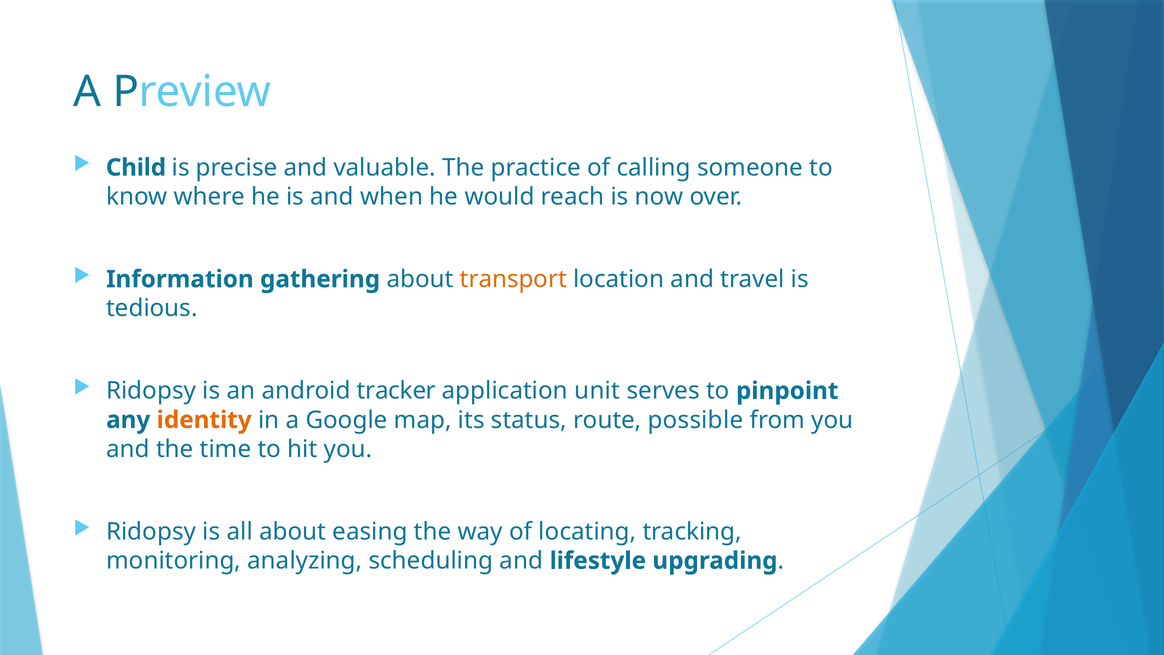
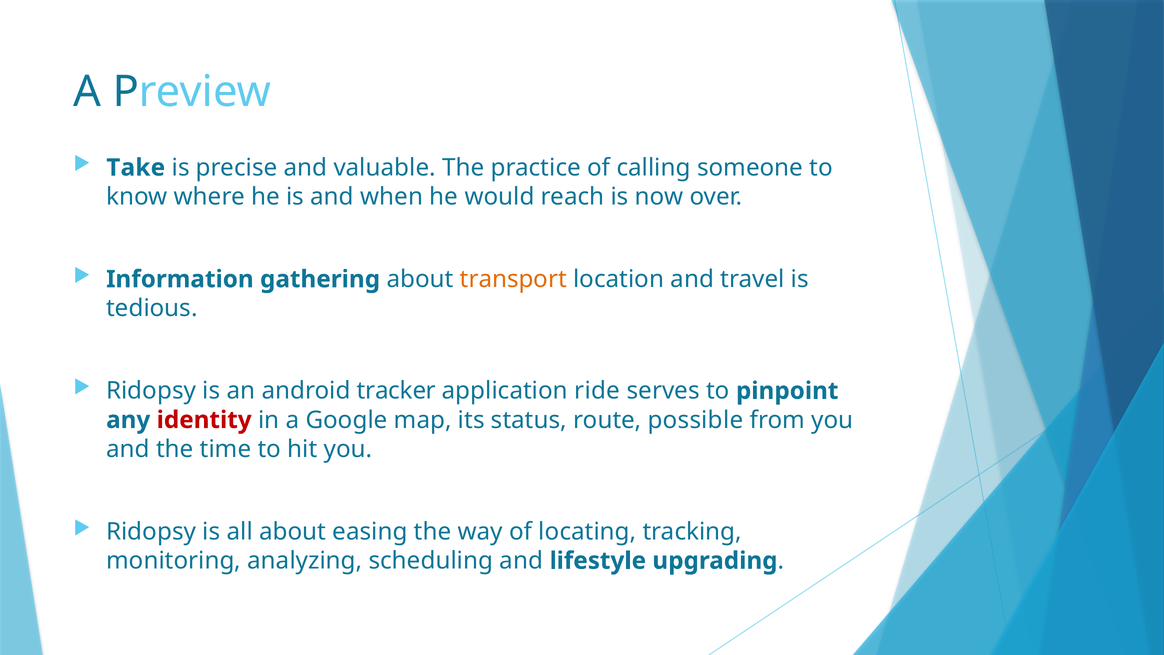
Child: Child -> Take (136, 168)
unit: unit -> ride (597, 391)
identity colour: orange -> red (204, 420)
